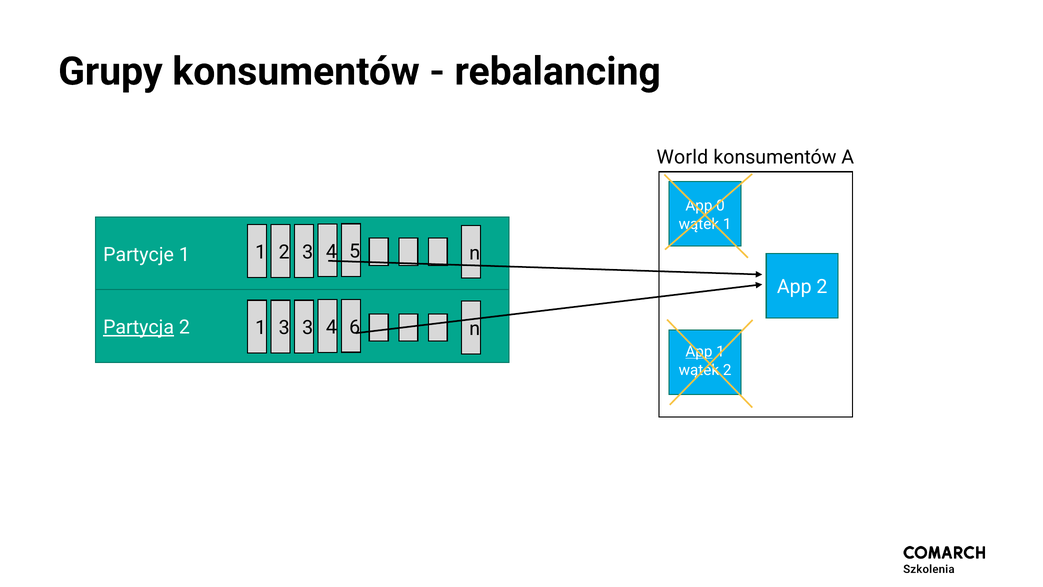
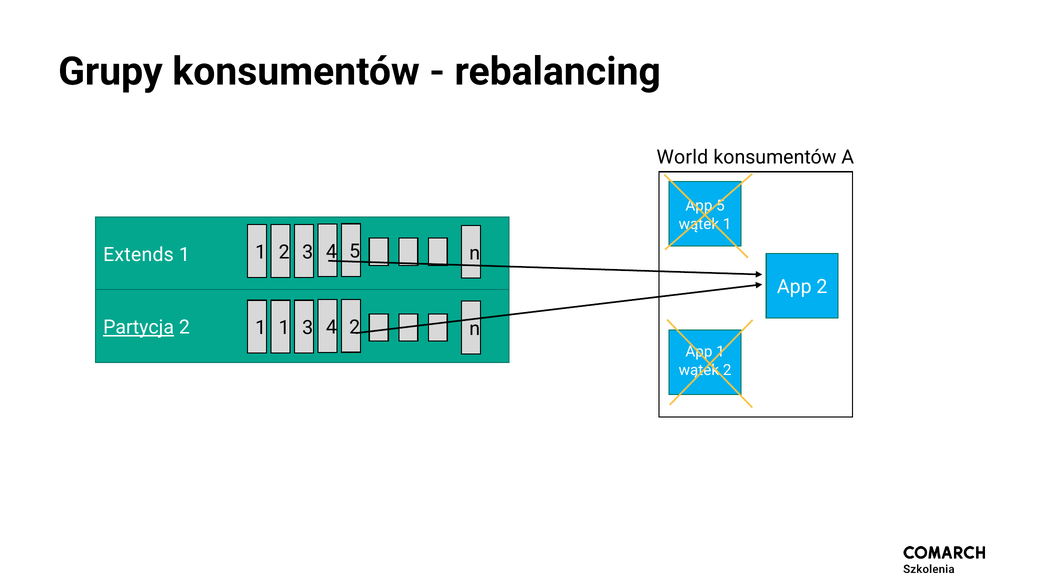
App 0: 0 -> 5 (720, 206)
Partycje: Partycje -> Extends (138, 255)
1 3: 3 -> 1 (284, 328)
3 6: 6 -> 2 (355, 327)
App underline: present -> none (699, 352)
